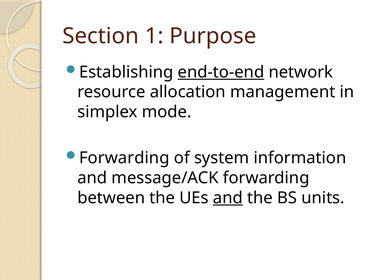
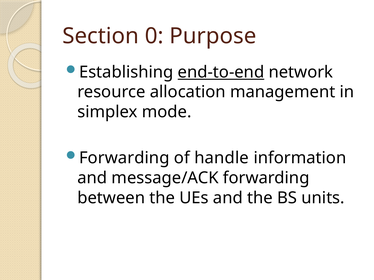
1: 1 -> 0 (154, 36)
system: system -> handle (222, 158)
and underline: present -> none (228, 198)
